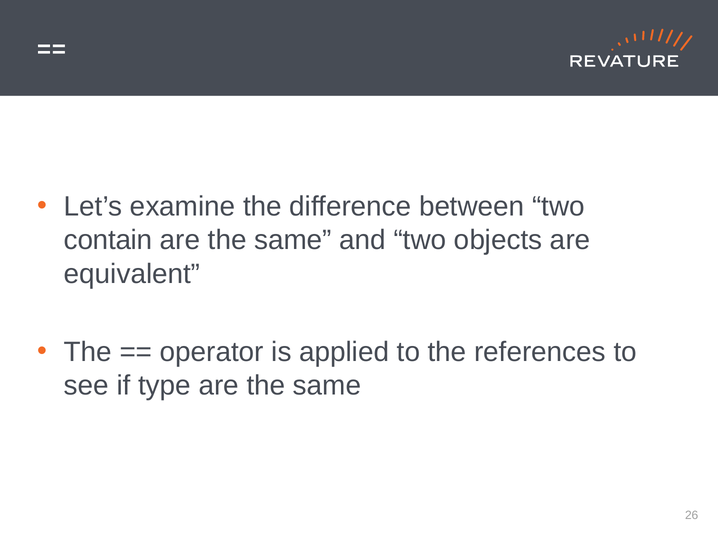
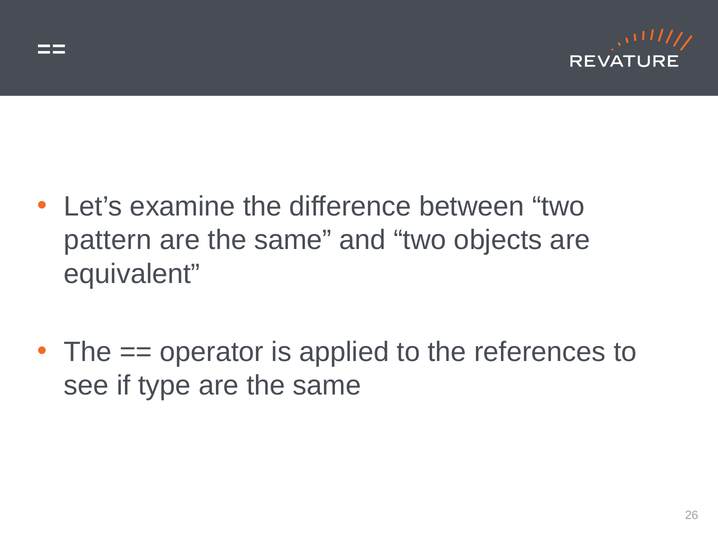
contain: contain -> pattern (108, 240)
